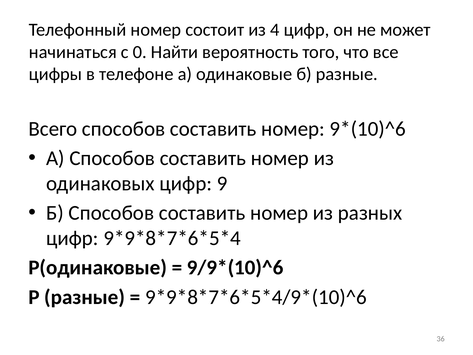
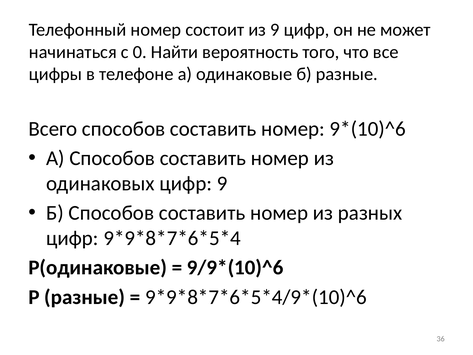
из 4: 4 -> 9 (275, 30)
